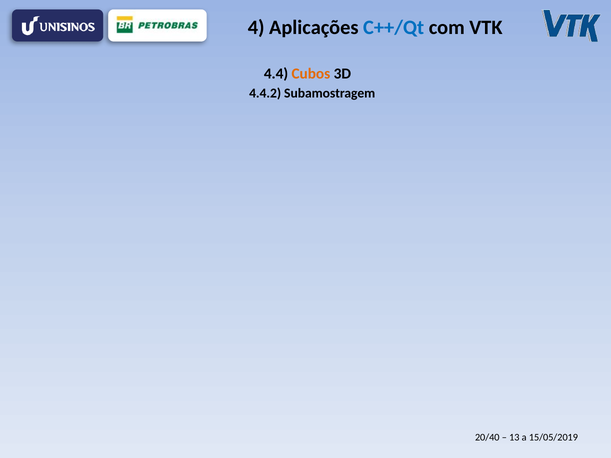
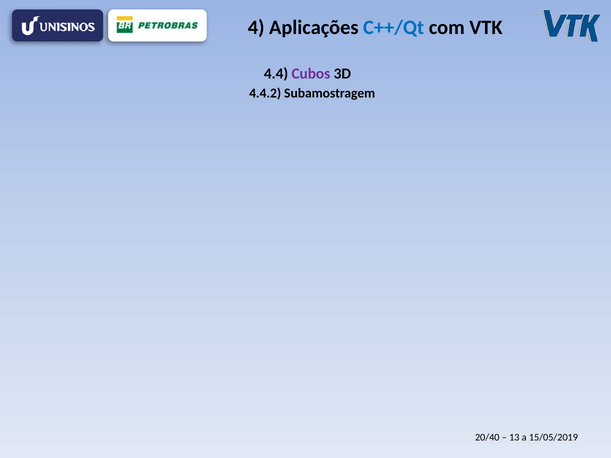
Cubos colour: orange -> purple (311, 74)
